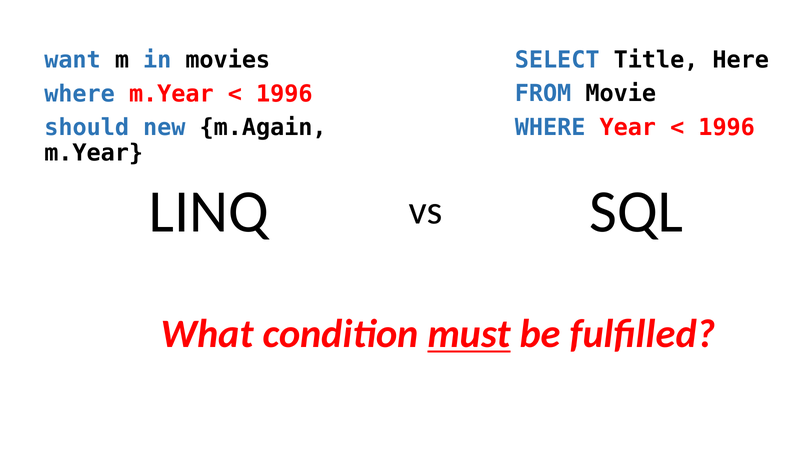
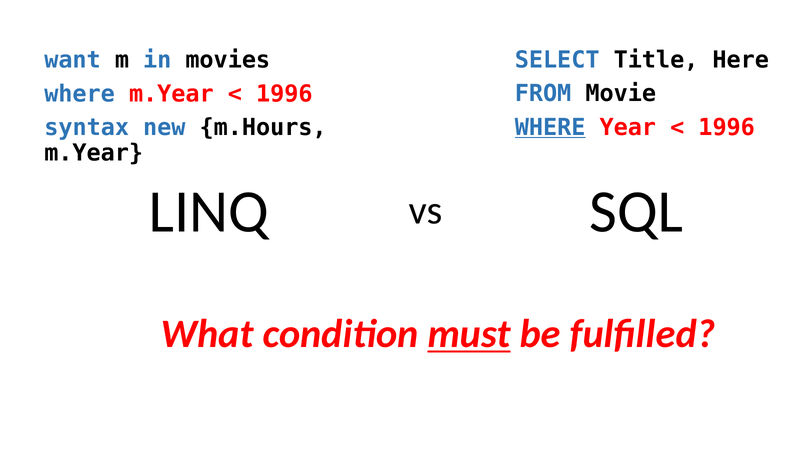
WHERE underline: none -> present (550, 127)
should: should -> syntax (87, 128)
m.Again: m.Again -> m.Hours (263, 128)
